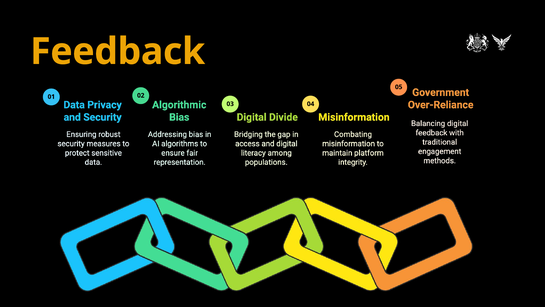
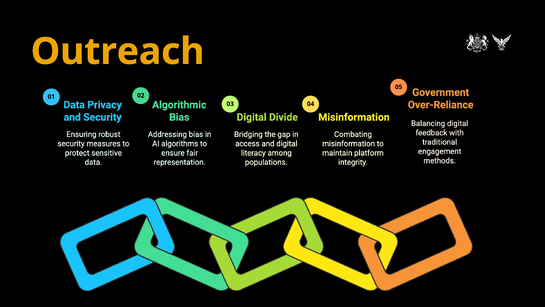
Feedback: Feedback -> Outreach (118, 52)
